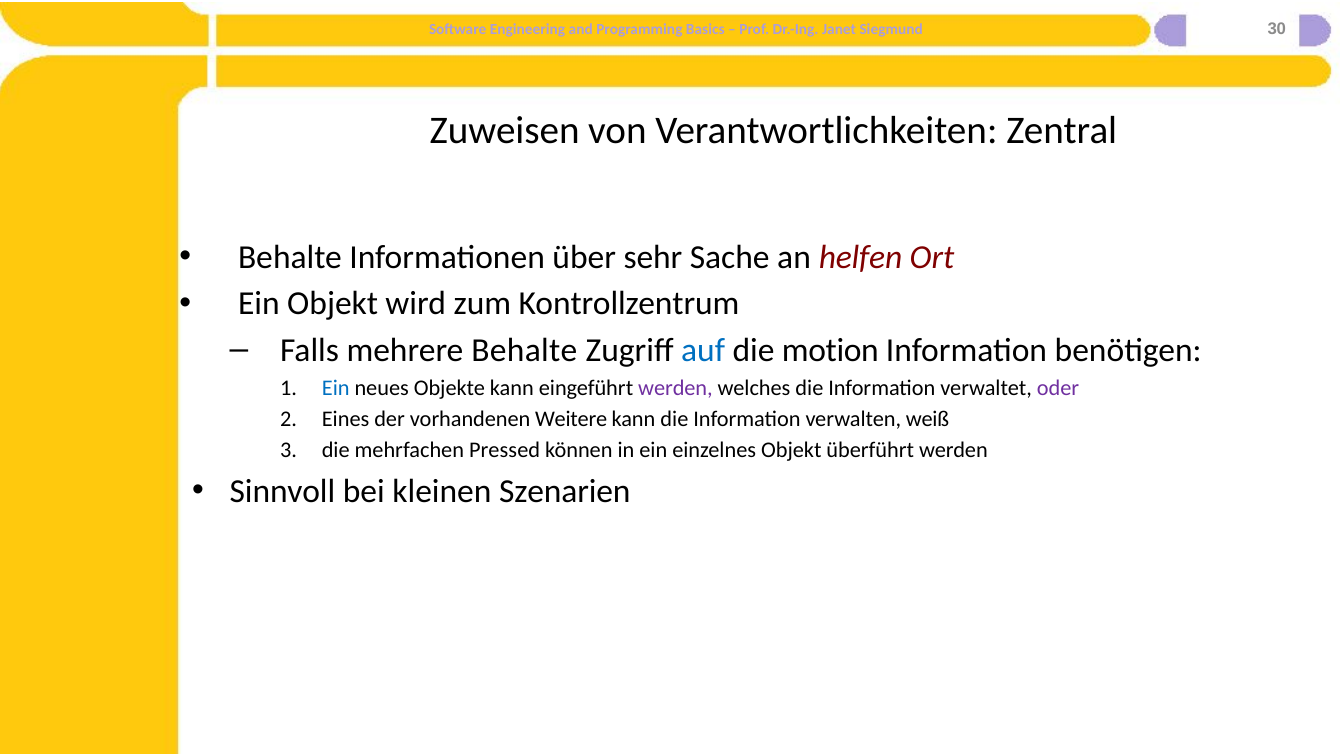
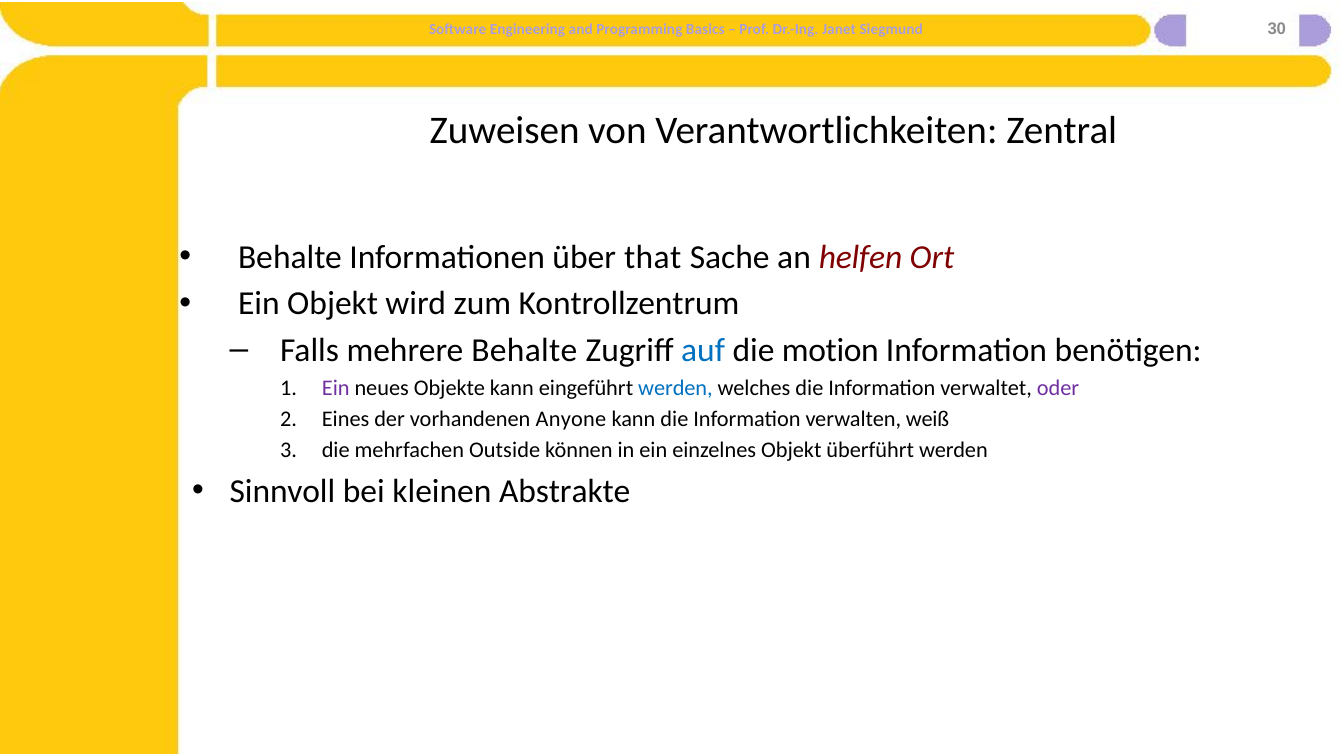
sehr: sehr -> that (653, 257)
Ein colour: blue -> purple (336, 388)
werden colour: purple -> blue (675, 388)
Weitere: Weitere -> Anyone (571, 419)
Pressed: Pressed -> Outside (505, 451)
Szenarien: Szenarien -> Abstrakte (565, 492)
